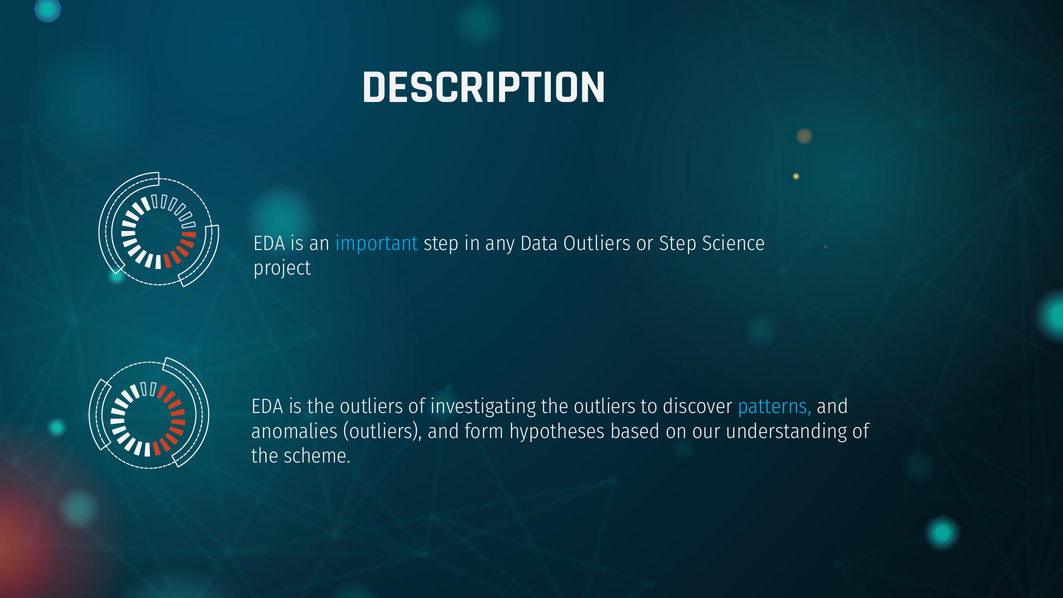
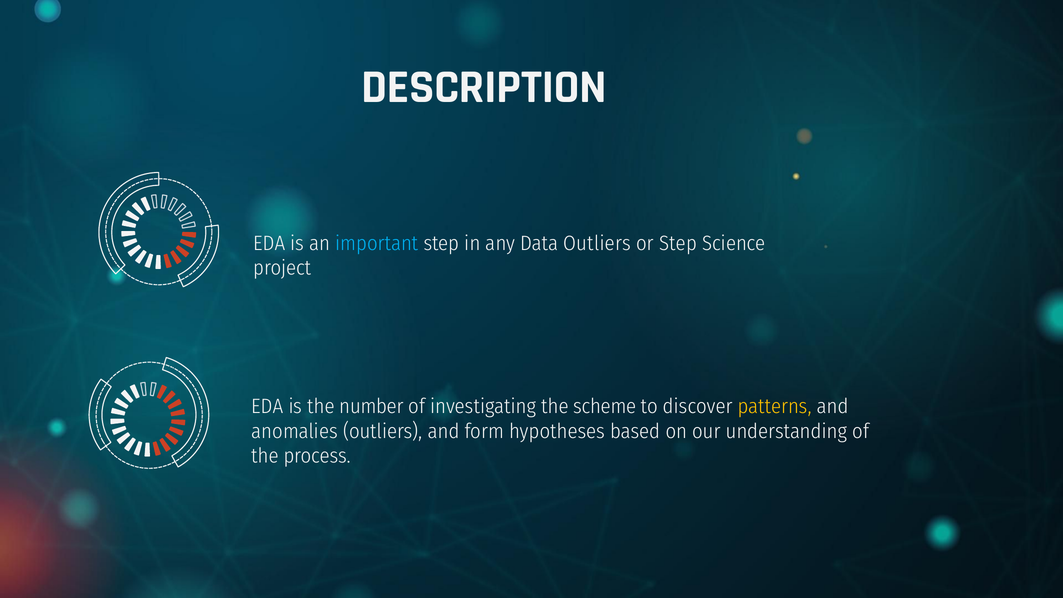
is the outliers: outliers -> number (372, 406)
investigating the outliers: outliers -> scheme (605, 406)
patterns colour: light blue -> yellow (775, 406)
scheme: scheme -> process (317, 456)
